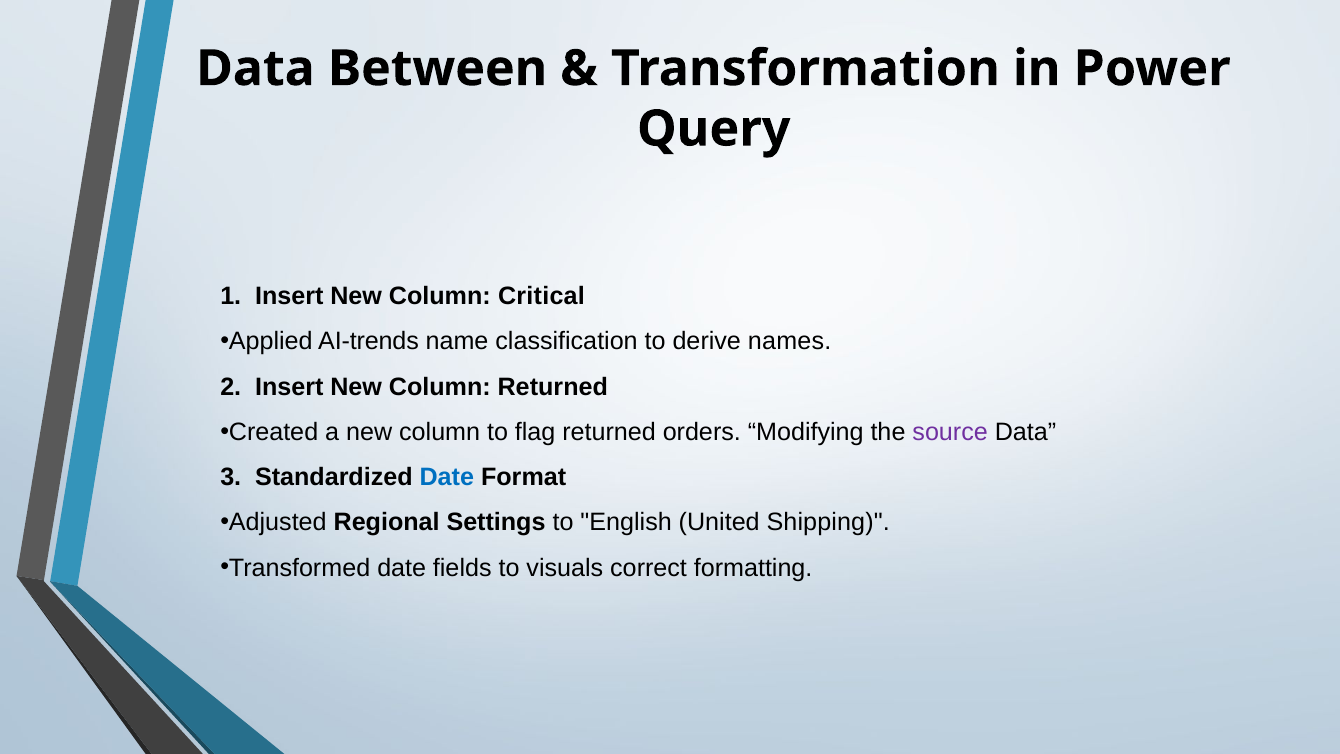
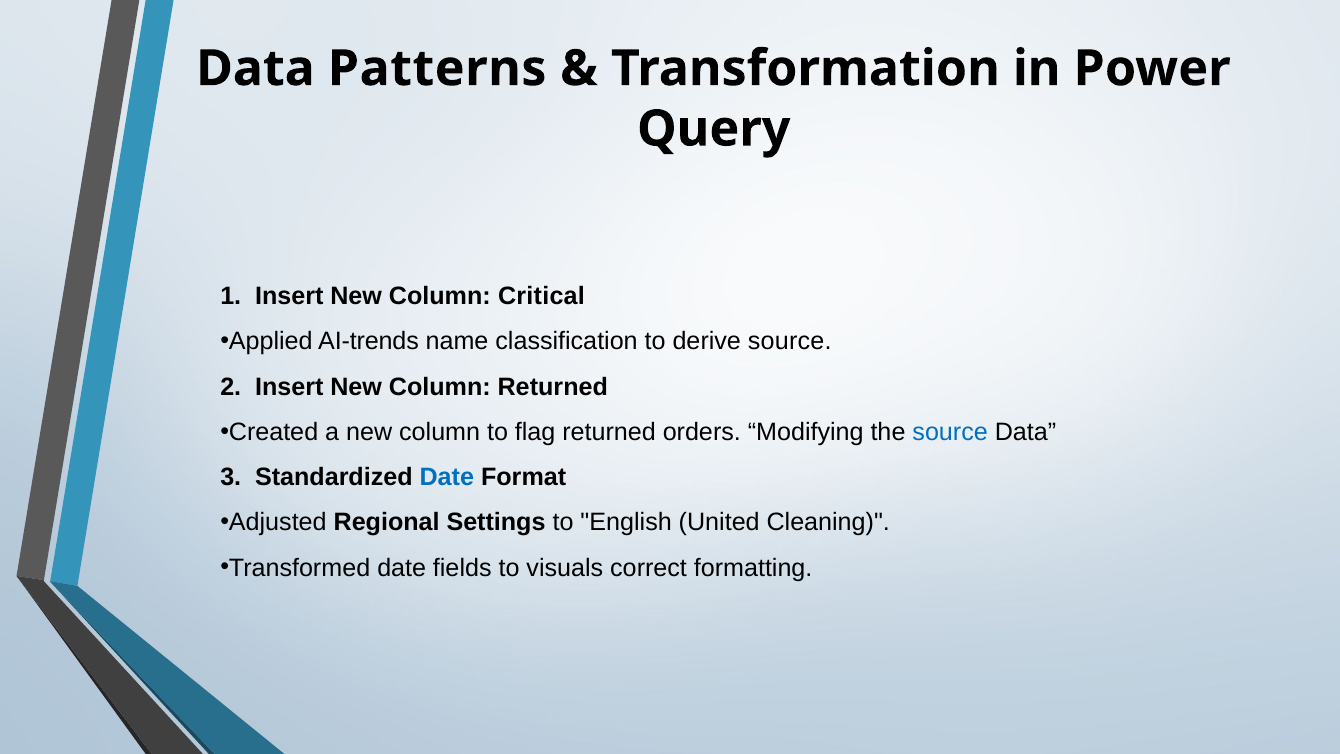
Between: Between -> Patterns (437, 69)
derive names: names -> source (790, 341)
source colour: purple -> blue (950, 432)
Shipping: Shipping -> Cleaning (828, 522)
